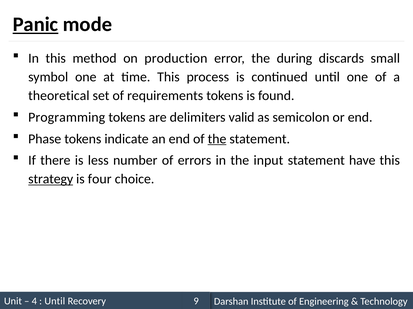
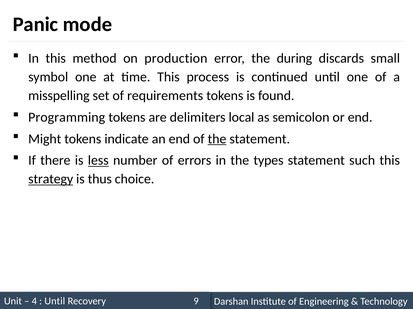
Panic underline: present -> none (36, 24)
theoretical: theoretical -> misspelling (59, 96)
valid: valid -> local (242, 118)
Phase: Phase -> Might (45, 139)
less underline: none -> present (98, 161)
input: input -> types (269, 161)
have: have -> such (362, 161)
four: four -> thus (100, 180)
